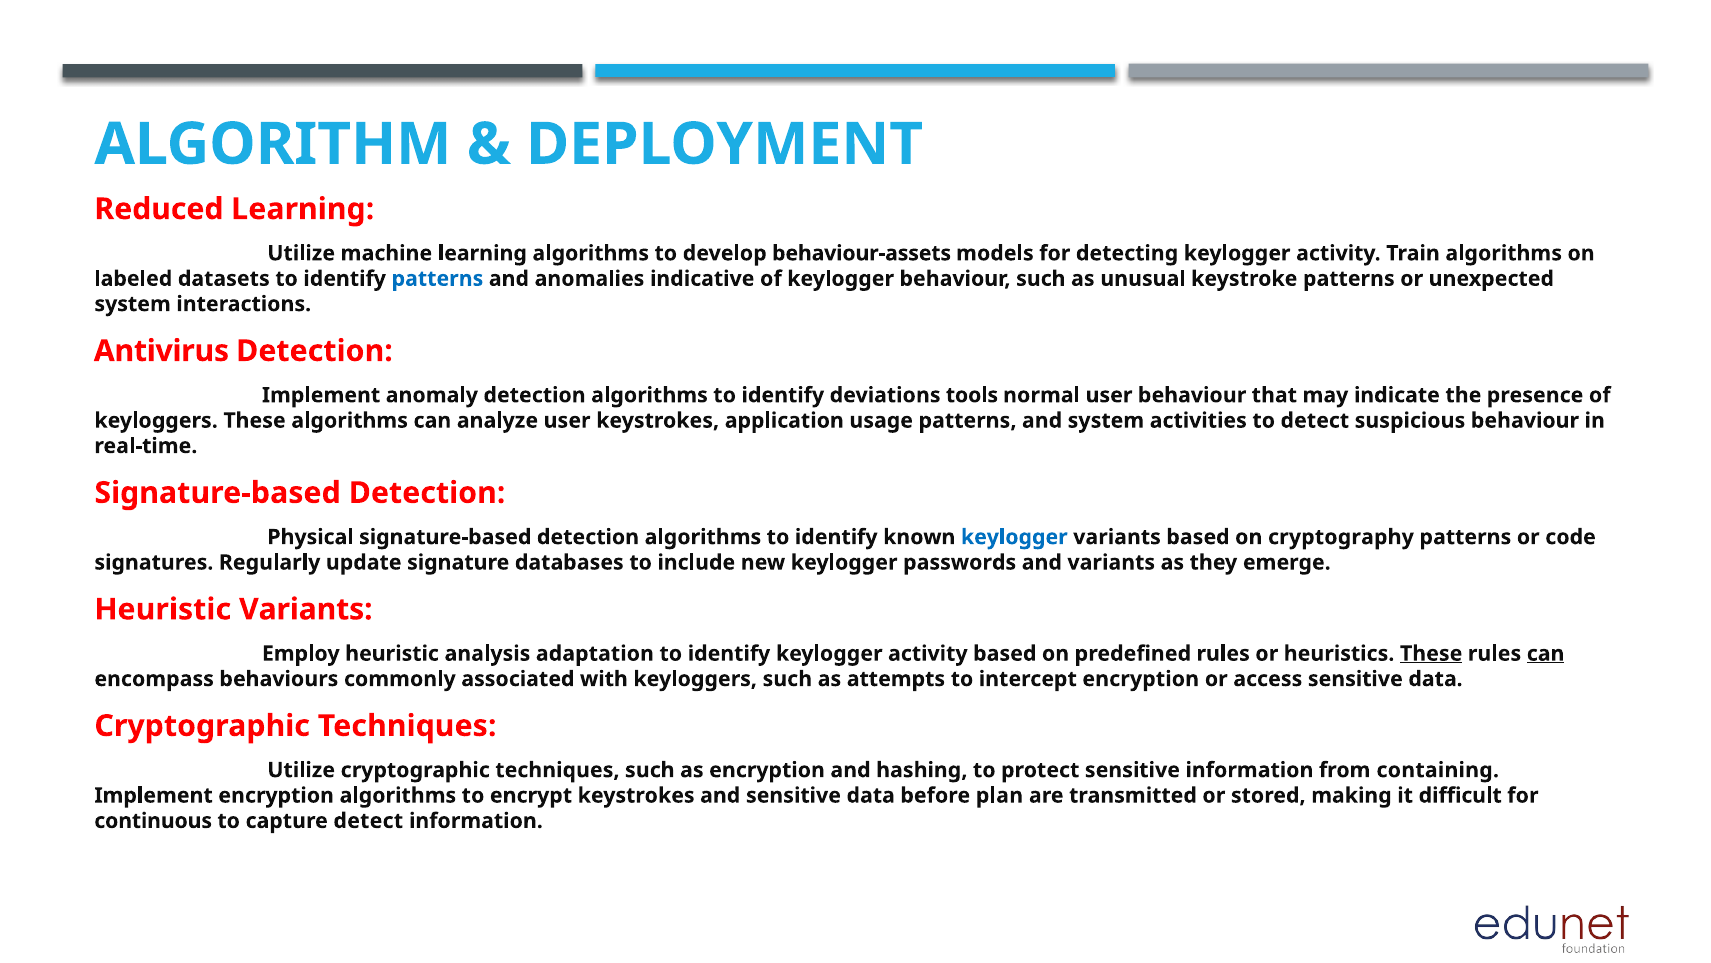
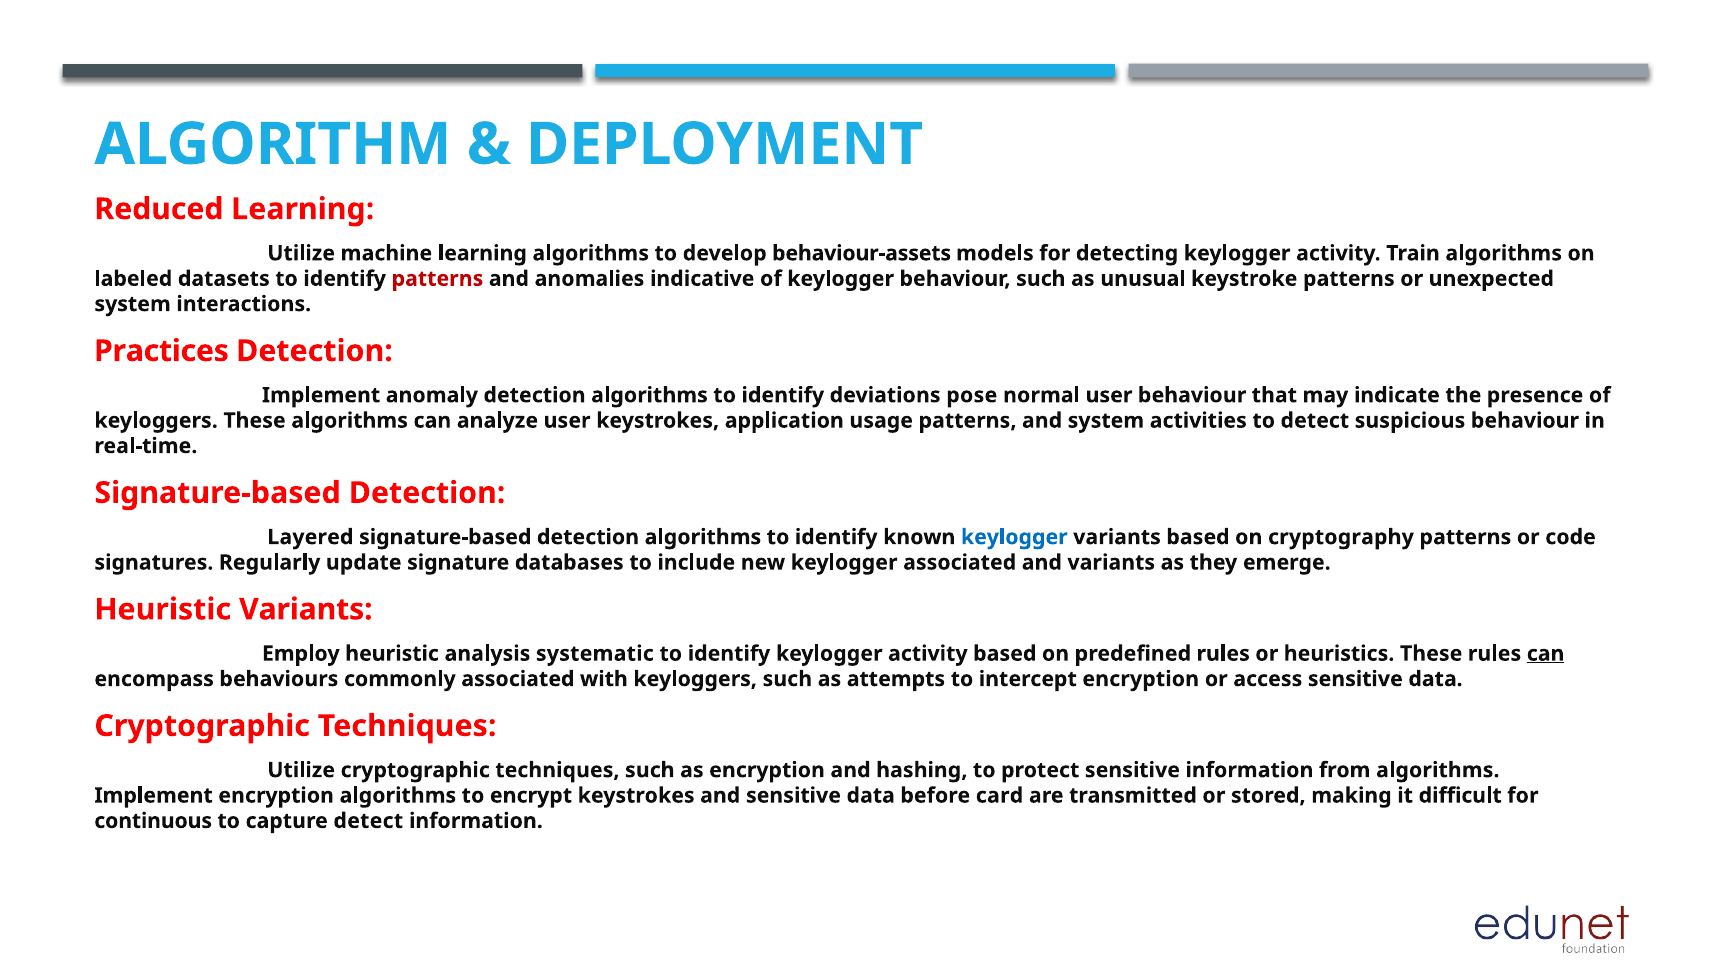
patterns colour: blue -> red (437, 279)
Antivirus: Antivirus -> Practices (161, 351)
tools: tools -> pose (972, 395)
Physical: Physical -> Layered (310, 537)
keylogger passwords: passwords -> associated (960, 562)
adaptation: adaptation -> systematic (595, 653)
These underline: present -> none (1431, 653)
from containing: containing -> algorithms (1438, 770)
plan: plan -> card (999, 795)
